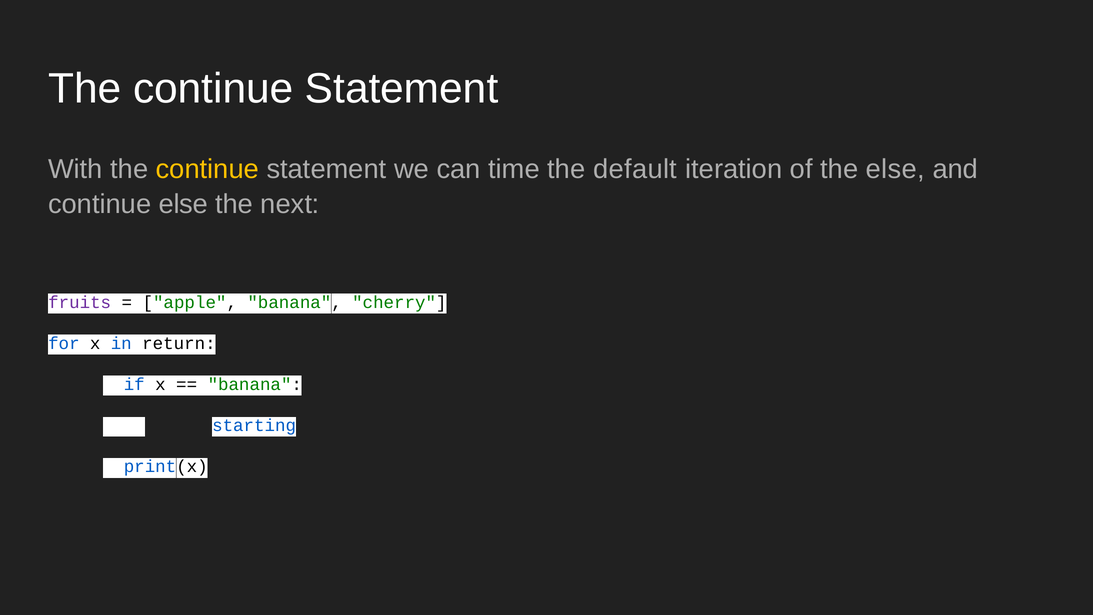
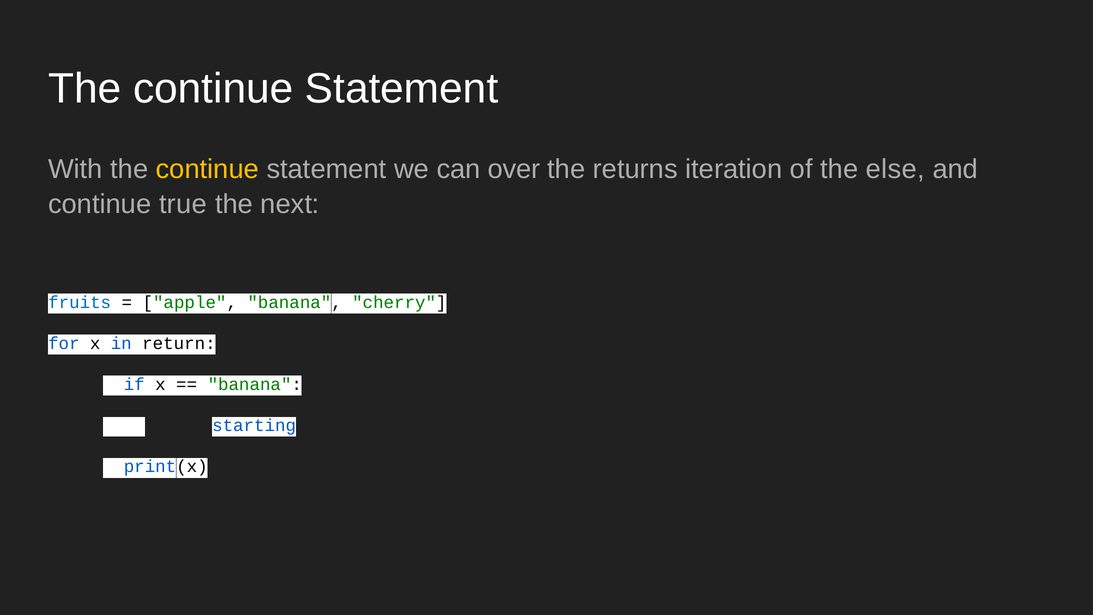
time: time -> over (514, 169)
default: default -> returns (635, 169)
continue else: else -> true (183, 204)
fruits colour: purple -> blue (80, 302)
